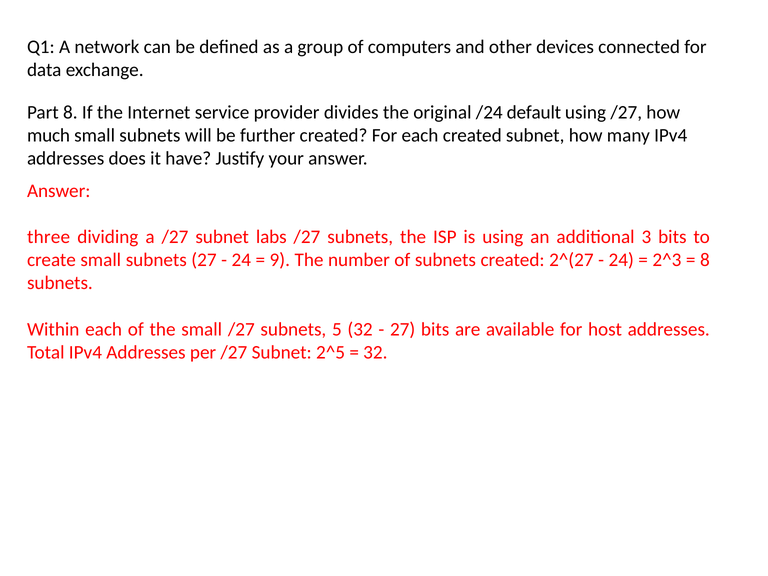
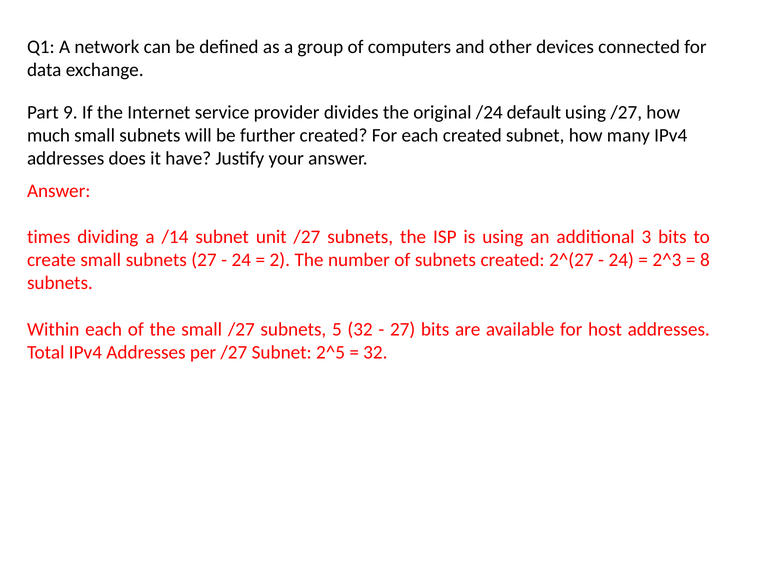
Part 8: 8 -> 9 (70, 112)
three: three -> times (49, 237)
a /27: /27 -> /14 (175, 237)
labs: labs -> unit (271, 237)
9: 9 -> 2 (280, 260)
